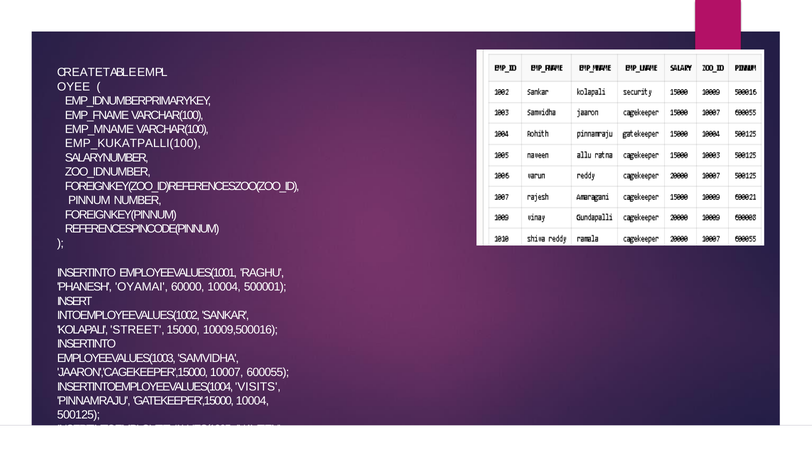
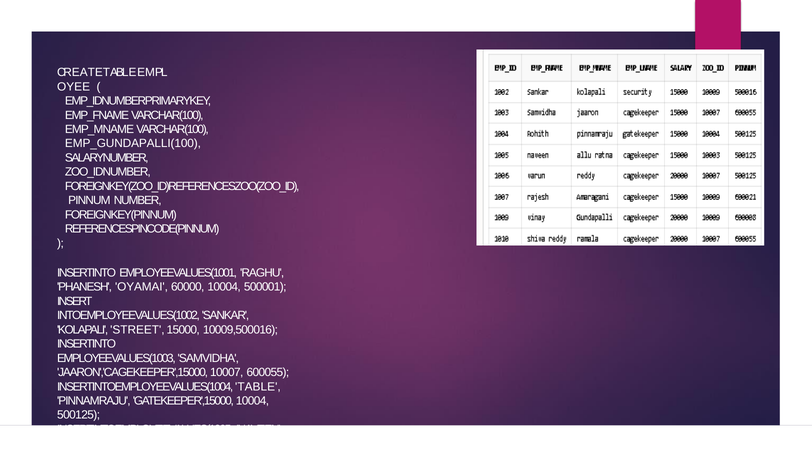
EMP_KUKATPALLI(100: EMP_KUKATPALLI(100 -> EMP_GUNDAPALLI(100 (133, 143)
VISITS: VISITS -> TABLE (258, 386)
